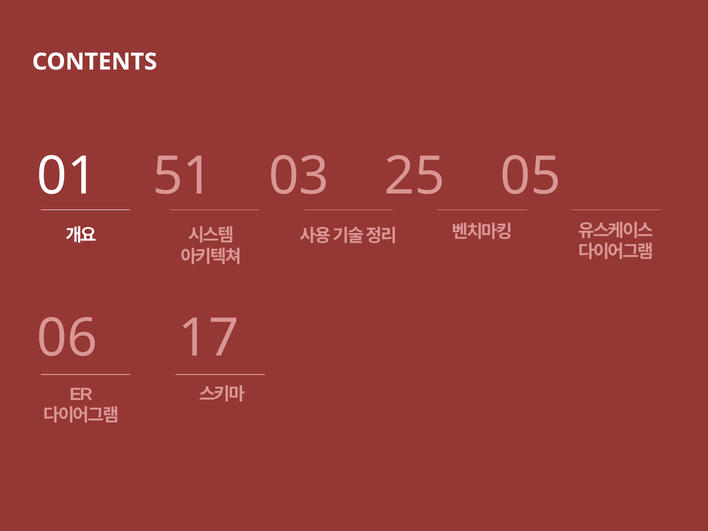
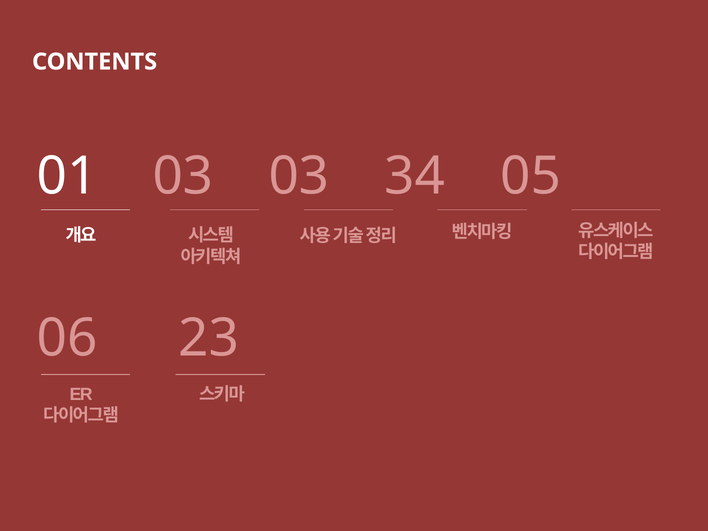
01 51: 51 -> 03 (183, 176)
25: 25 -> 34 (415, 176)
17: 17 -> 23 (209, 338)
